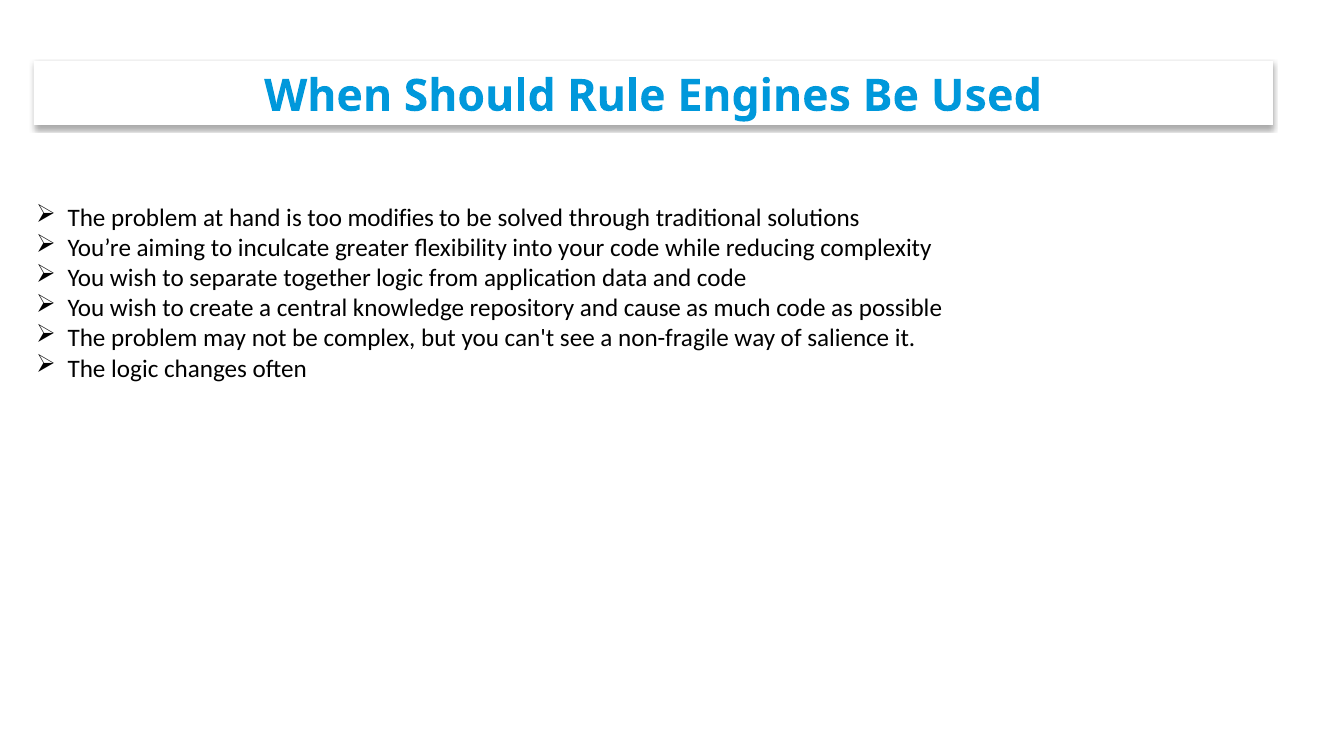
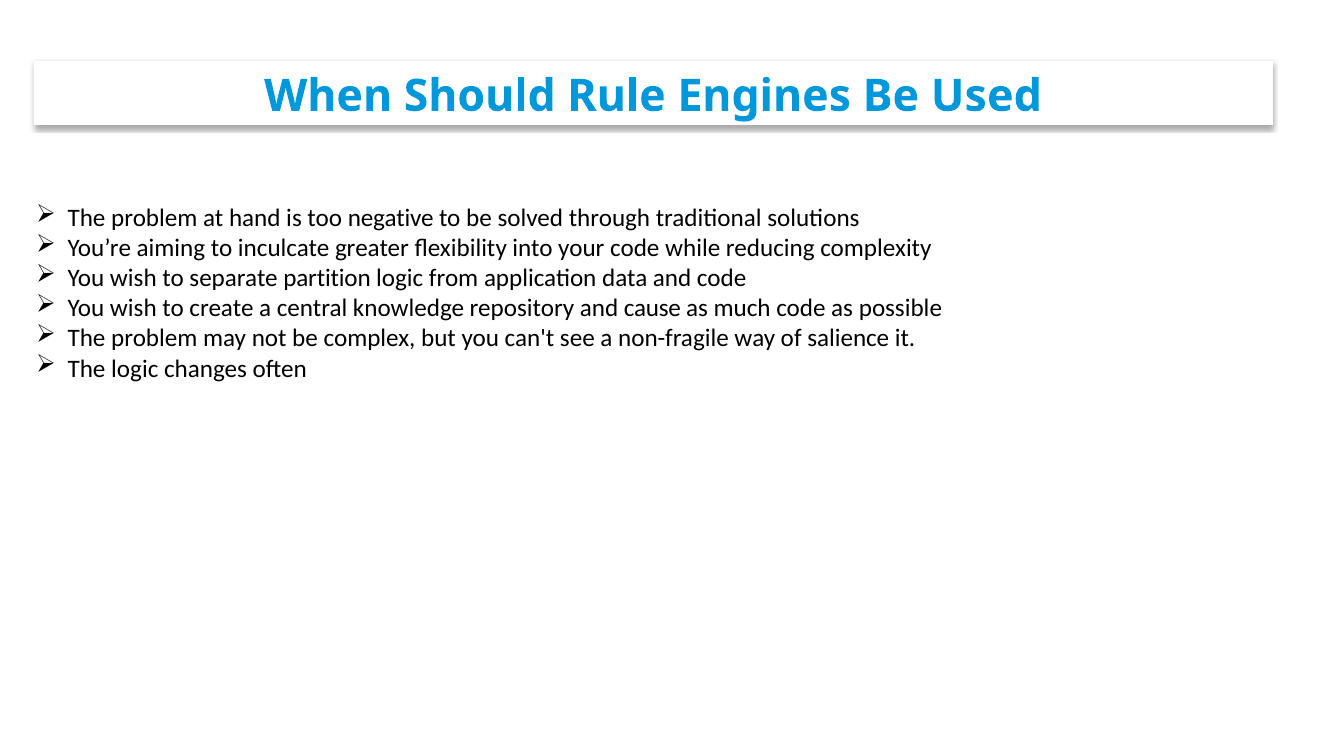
modifies: modifies -> negative (391, 218)
together: together -> partition (327, 278)
